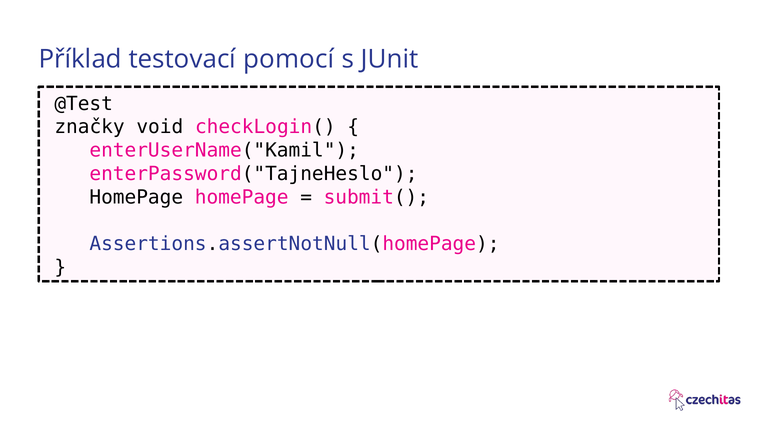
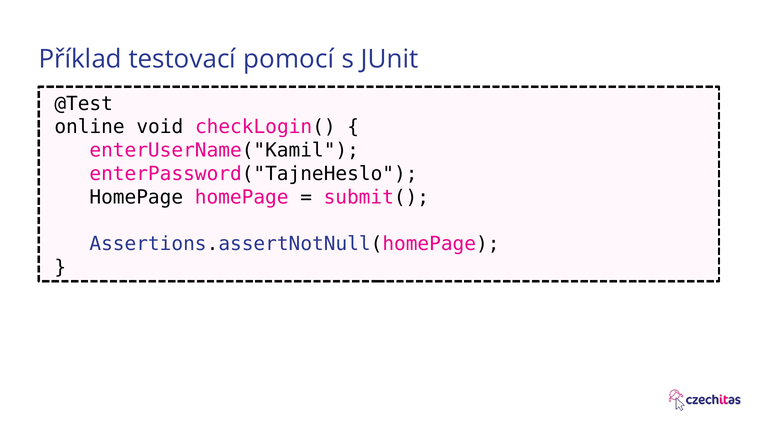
značky: značky -> online (90, 127)
